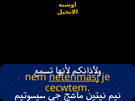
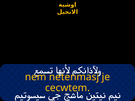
netenmasj underline: present -> none (74, 77)
